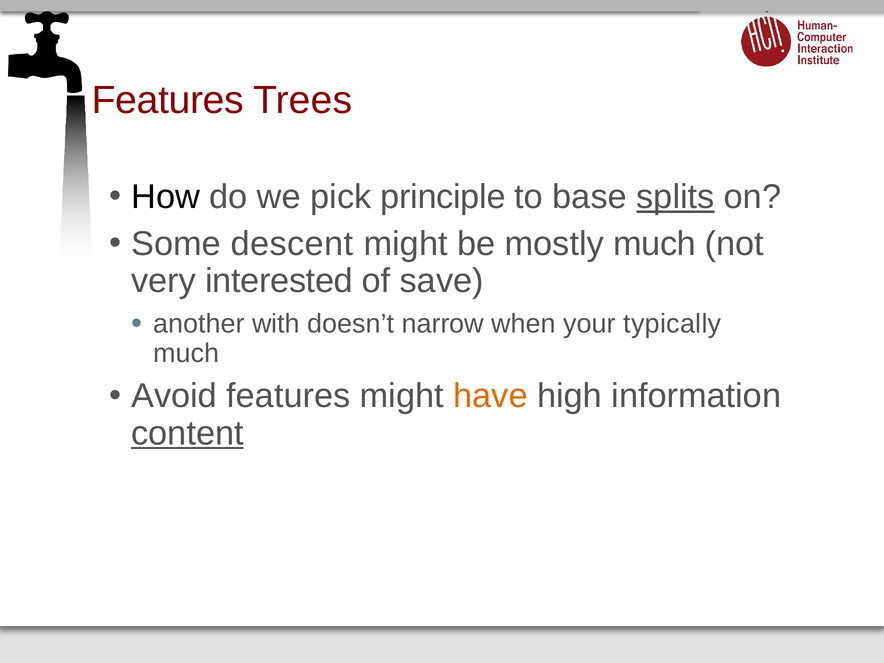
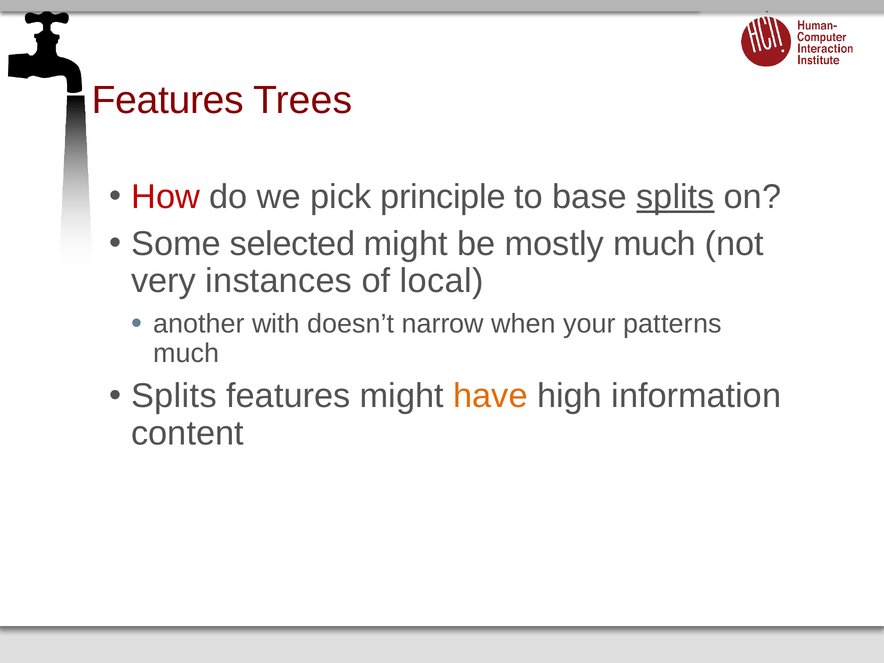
How colour: black -> red (166, 197)
descent: descent -> selected (292, 244)
interested: interested -> instances (279, 281)
save: save -> local (442, 281)
typically: typically -> patterns (672, 324)
Avoid: Avoid -> Splits (174, 396)
content underline: present -> none (187, 433)
